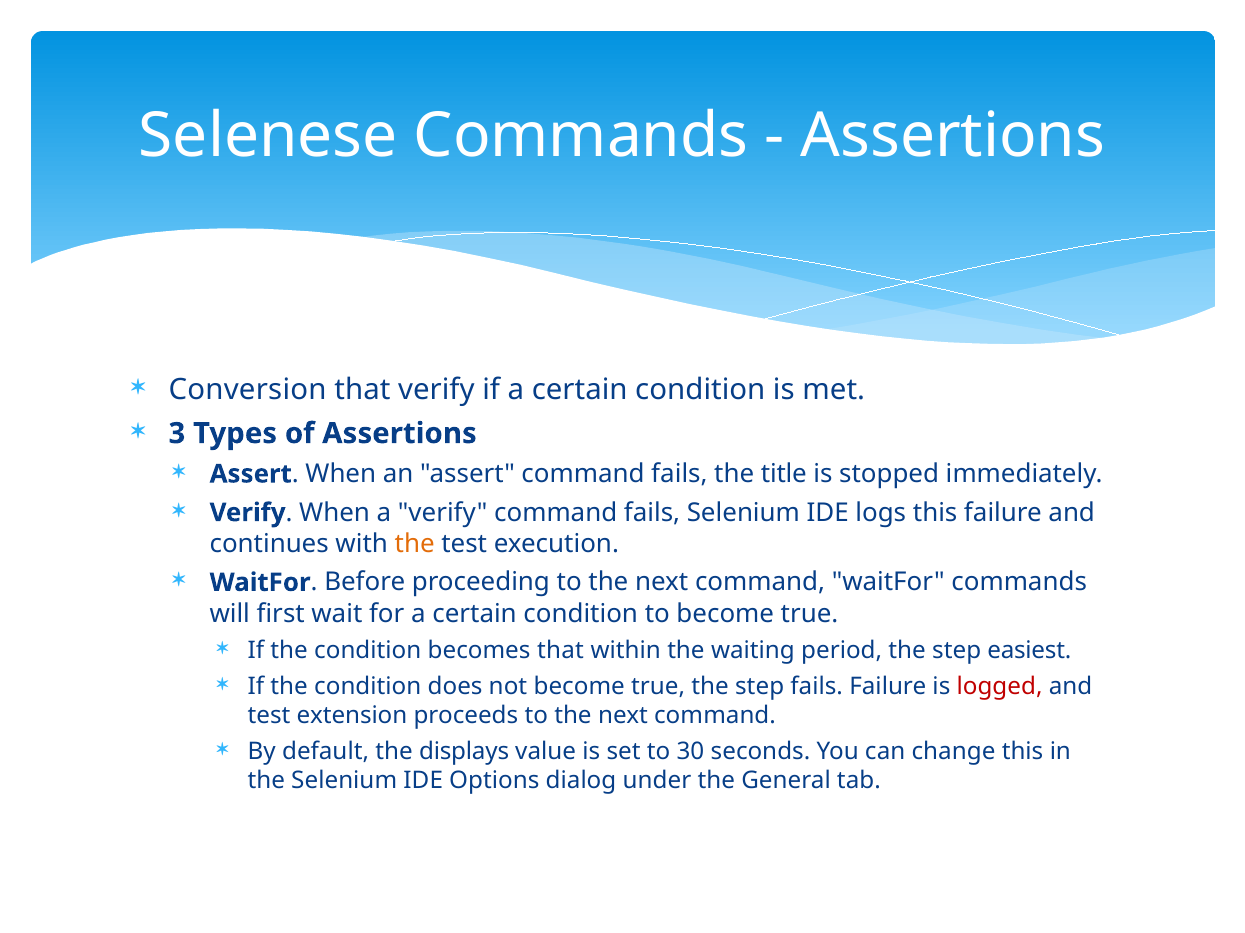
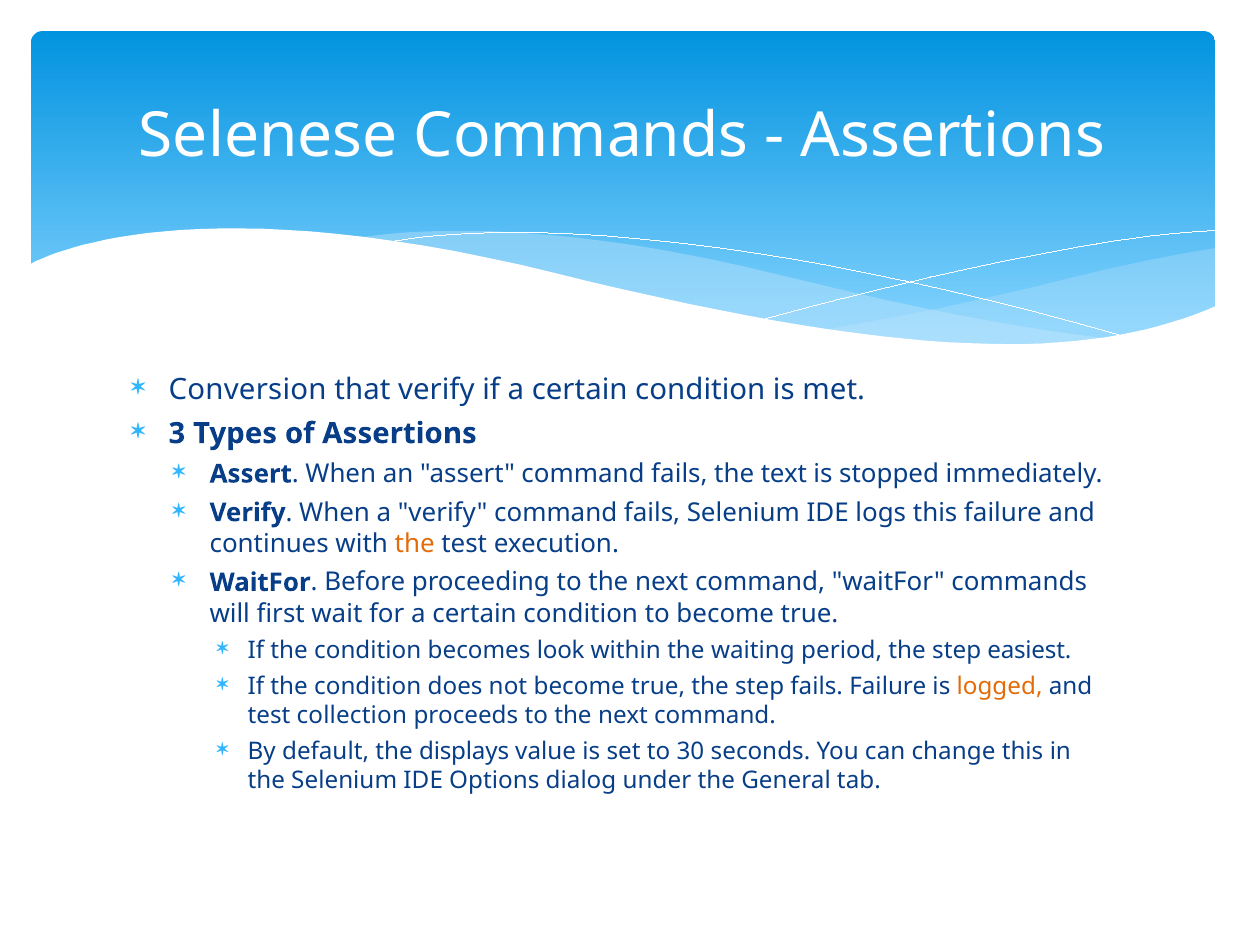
title: title -> text (784, 474)
becomes that: that -> look (561, 651)
logged colour: red -> orange (1000, 687)
extension: extension -> collection (352, 716)
